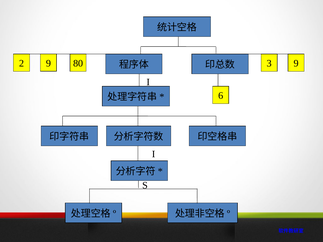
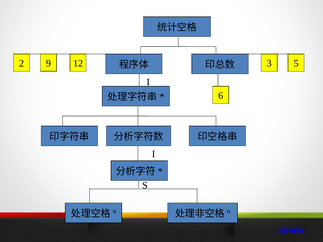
80: 80 -> 12 (78, 63)
3 9: 9 -> 5 (296, 63)
